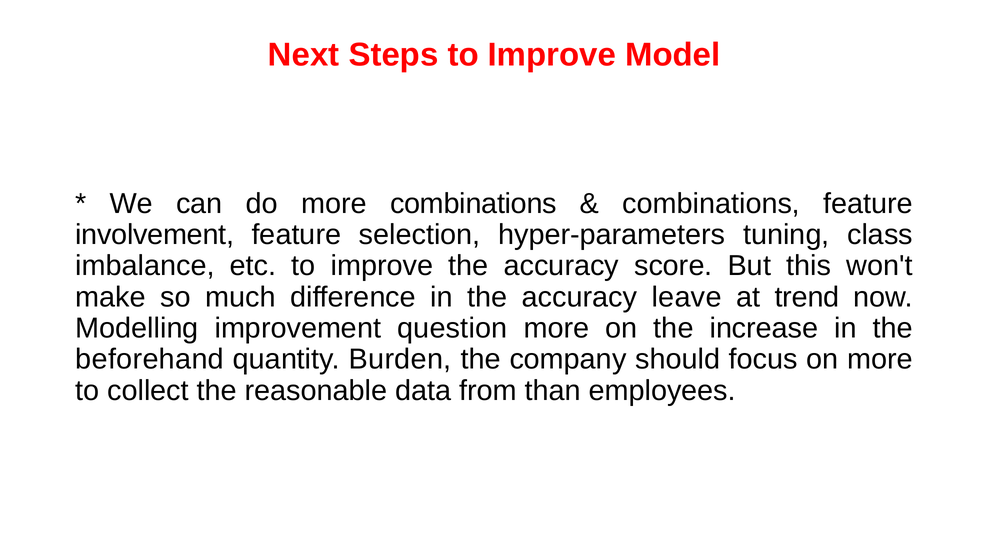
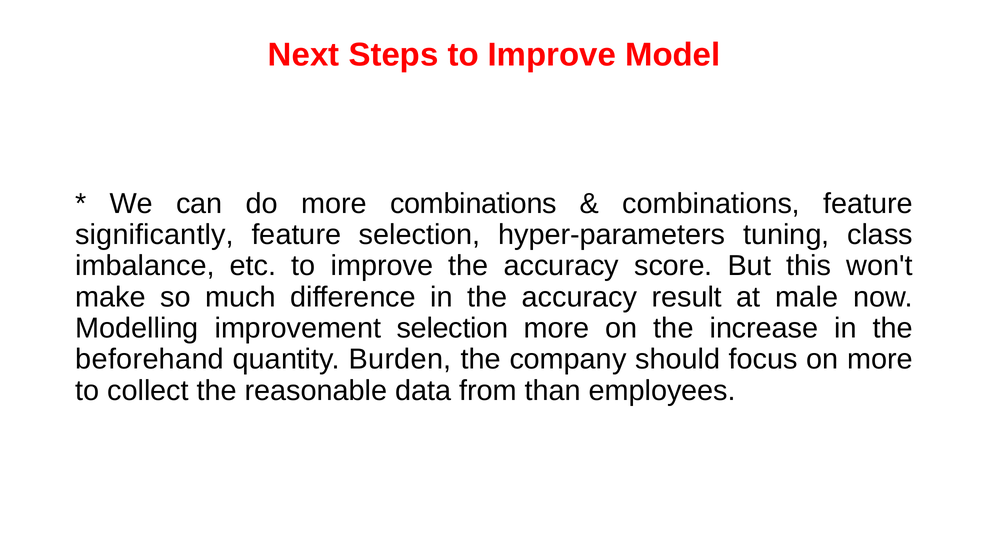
involvement: involvement -> significantly (155, 235)
leave: leave -> result (687, 297)
trend: trend -> male (807, 297)
improvement question: question -> selection (452, 328)
